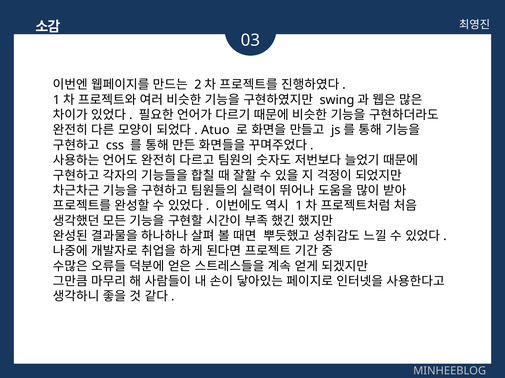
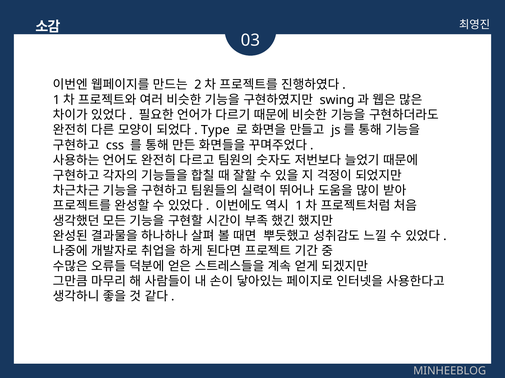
Atuo: Atuo -> Type (215, 130)
